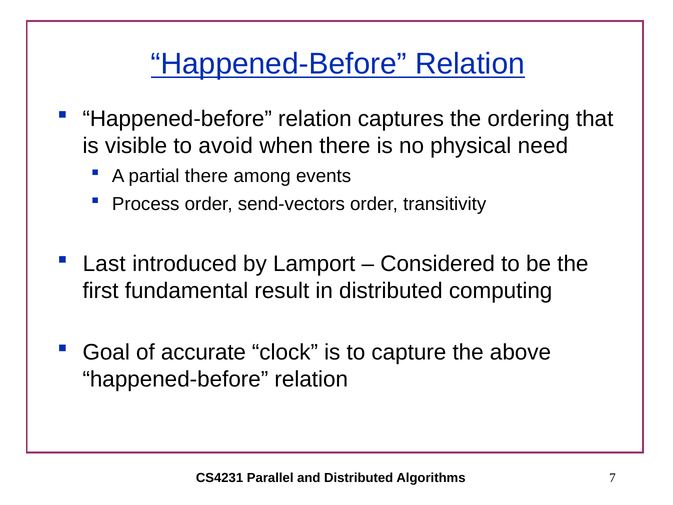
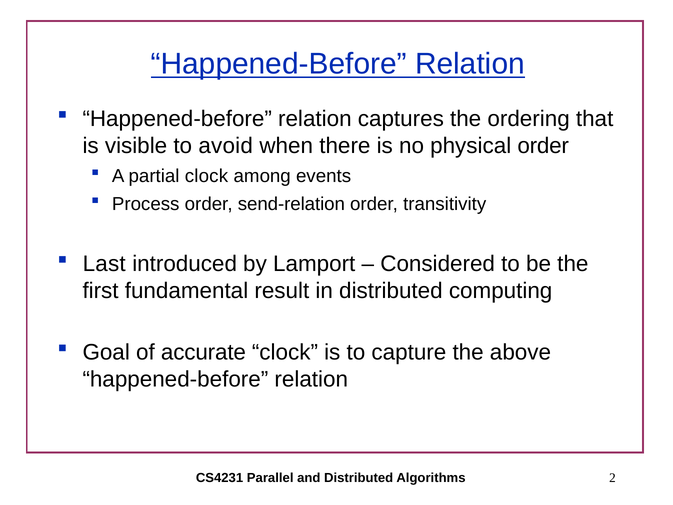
physical need: need -> order (543, 146)
partial there: there -> clock (206, 176)
send-vectors: send-vectors -> send-relation (291, 204)
7: 7 -> 2 (612, 478)
